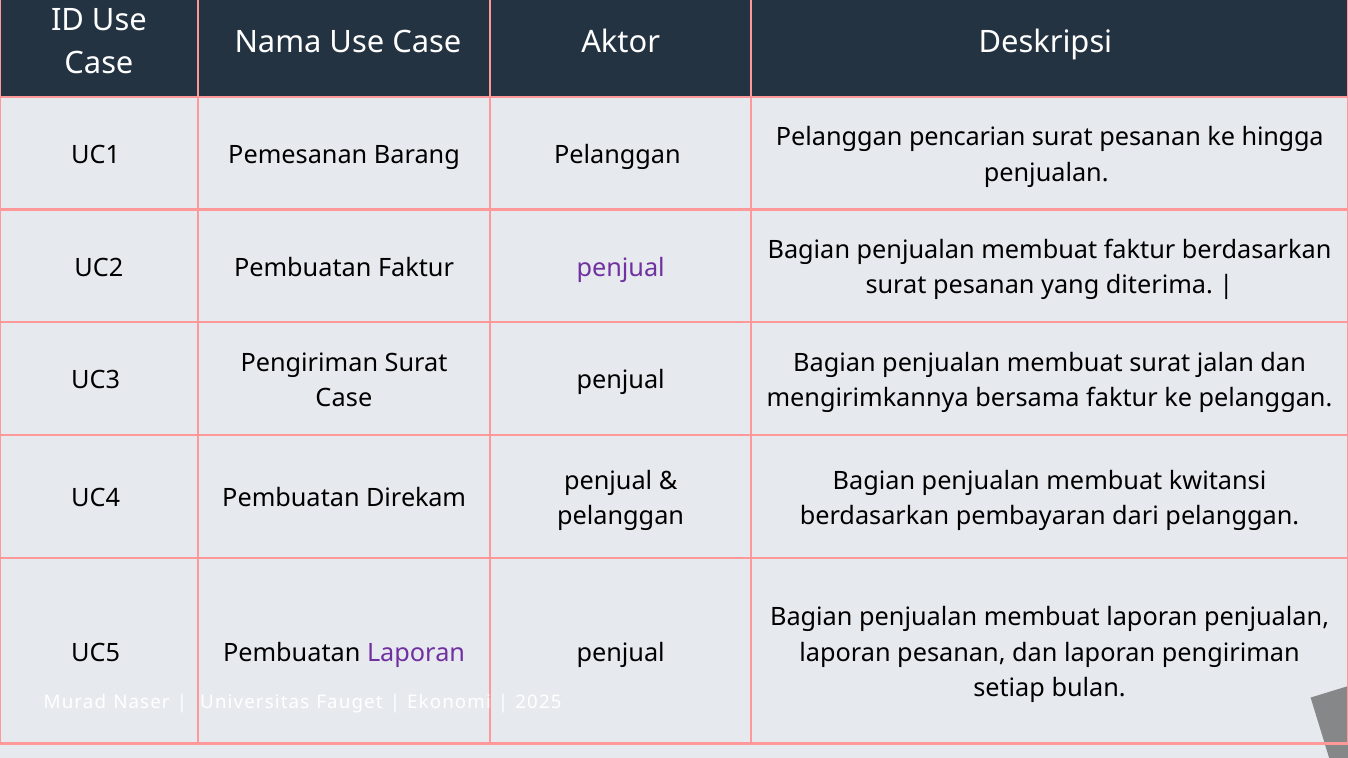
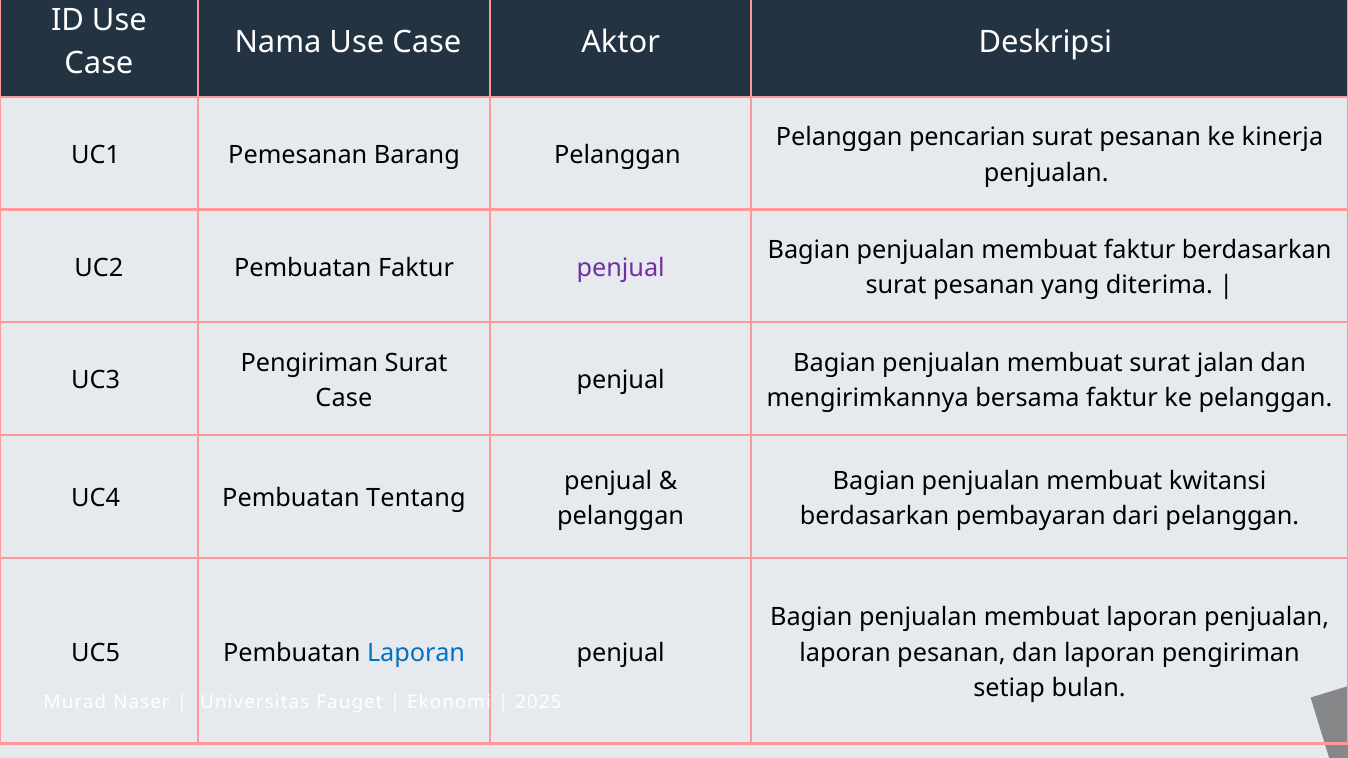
hingga: hingga -> kinerja (1282, 137)
Direkam: Direkam -> Tentang (416, 499)
Laporan colour: purple -> blue (416, 653)
